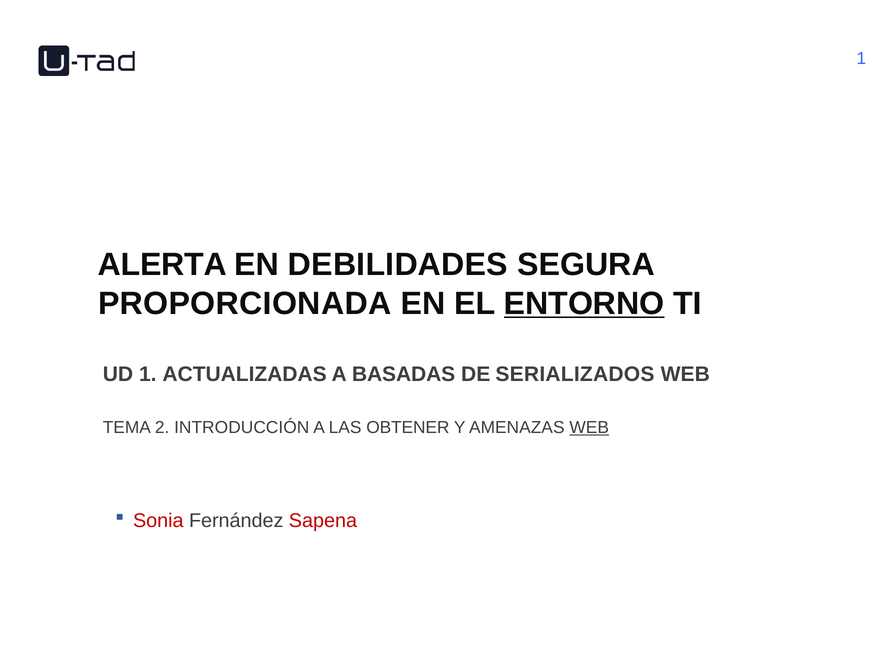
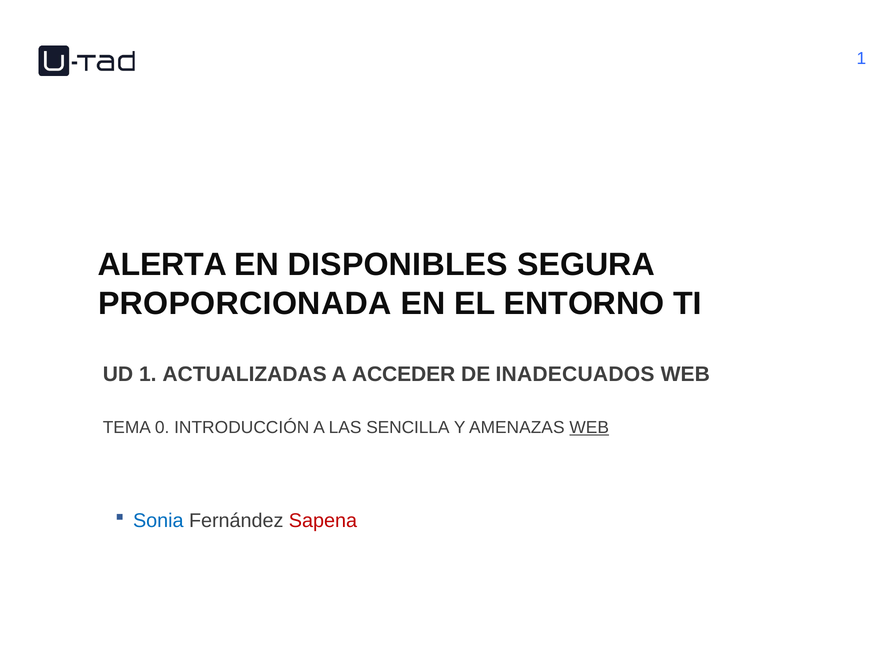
DEBILIDADES: DEBILIDADES -> DISPONIBLES (398, 265)
ENTORNO underline: present -> none (584, 303)
BASADAS: BASADAS -> ACCEDER (404, 374)
SERIALIZADOS: SERIALIZADOS -> INADECUADOS (575, 374)
2: 2 -> 0 (162, 428)
OBTENER: OBTENER -> SENCILLA (408, 428)
Sonia colour: red -> blue (158, 521)
